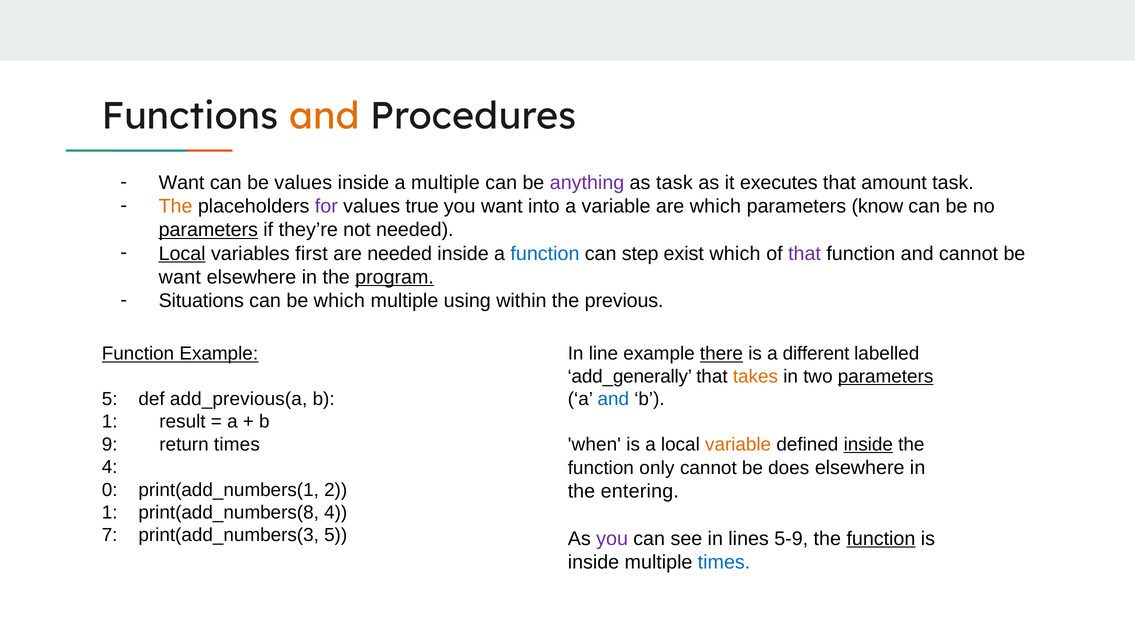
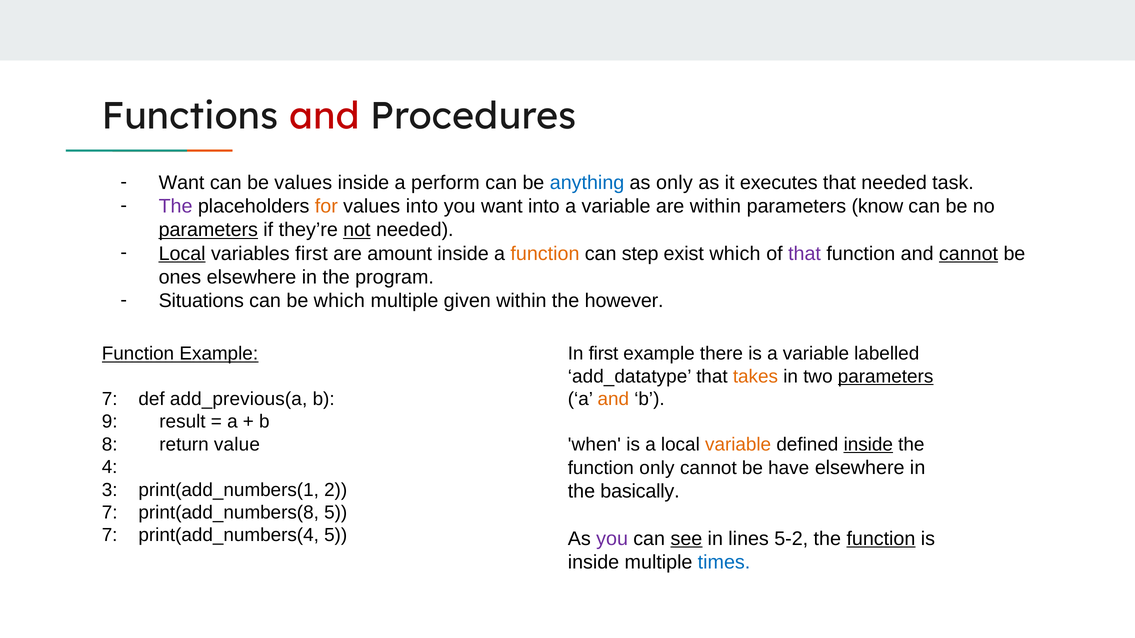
and colour: orange -> red (324, 116)
a multiple: multiple -> perform (445, 183)
anything colour: purple -> blue (587, 183)
as task: task -> only (674, 183)
that amount: amount -> needed (894, 183)
The colour: orange -> purple (176, 207)
for colour: purple -> orange (326, 207)
values true: true -> into (422, 207)
are which: which -> within (715, 207)
not underline: none -> present (357, 230)
are needed: needed -> amount (400, 254)
function colour: blue -> orange (545, 254)
cannot underline: none -> present (968, 254)
want: want -> ones (180, 277)
program underline: present -> none (395, 277)
using: using -> given (467, 301)
previous: previous -> however (624, 301)
In line: line -> first (604, 354)
there underline: present -> none (721, 354)
is a different: different -> variable (816, 354)
add_generally: add_generally -> add_datatype (630, 377)
5: 5 -> 7 (110, 399)
and colour: blue -> orange (613, 399)
1: 1 -> 9 (110, 422)
9: 9 -> 8 (110, 445)
return times: times -> value (237, 445)
does: does -> have (789, 468)
0: 0 -> 3 (110, 490)
entering: entering -> basically (640, 492)
1: 1 -> 7 (110, 513)
print(add_numbers(8 4: 4 -> 5 (336, 513)
print(add_numbers(3: print(add_numbers(3 -> print(add_numbers(4 (229, 536)
see underline: none -> present (686, 539)
5-9: 5-9 -> 5-2 (791, 539)
